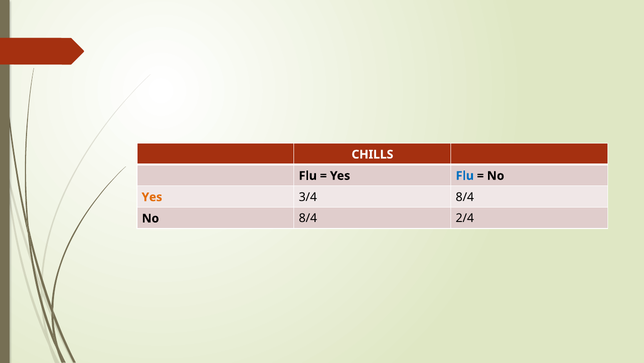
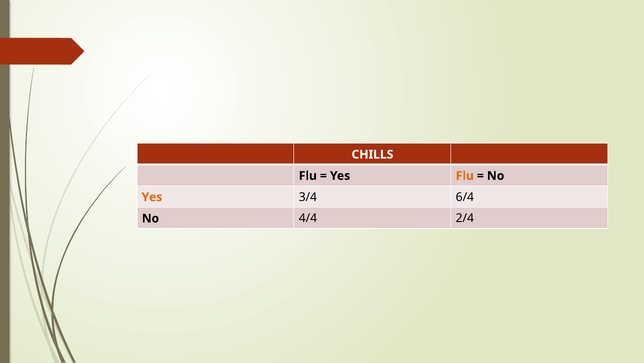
Flu colour: blue -> orange (465, 175)
3/4 8/4: 8/4 -> 6/4 (465, 197)
No 8/4: 8/4 -> 4/4 (308, 218)
